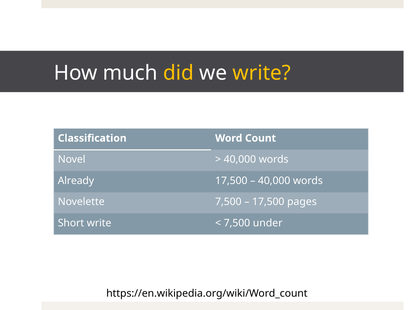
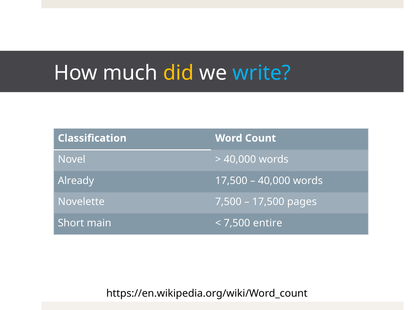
write colour: yellow -> light blue (262, 73)
Short write: write -> main (99, 223)
under: under -> entire (268, 223)
